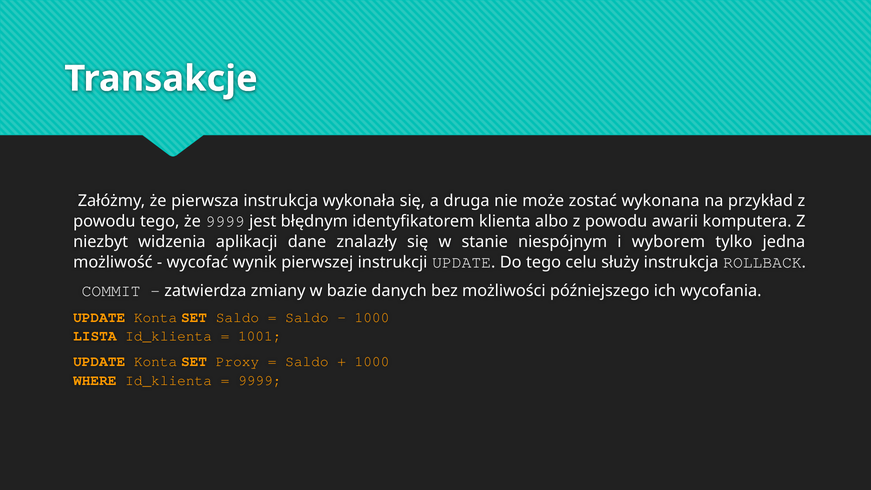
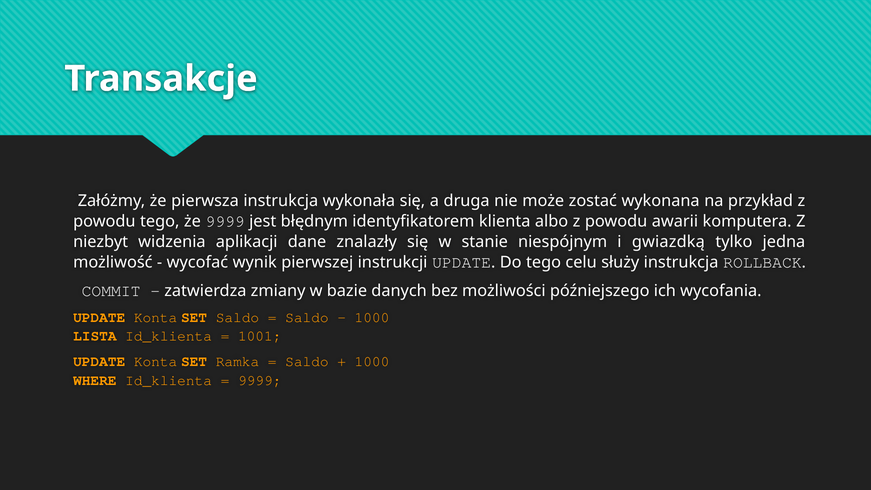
wyborem: wyborem -> gwiazdką (668, 242)
Proxy: Proxy -> Ramka (238, 361)
